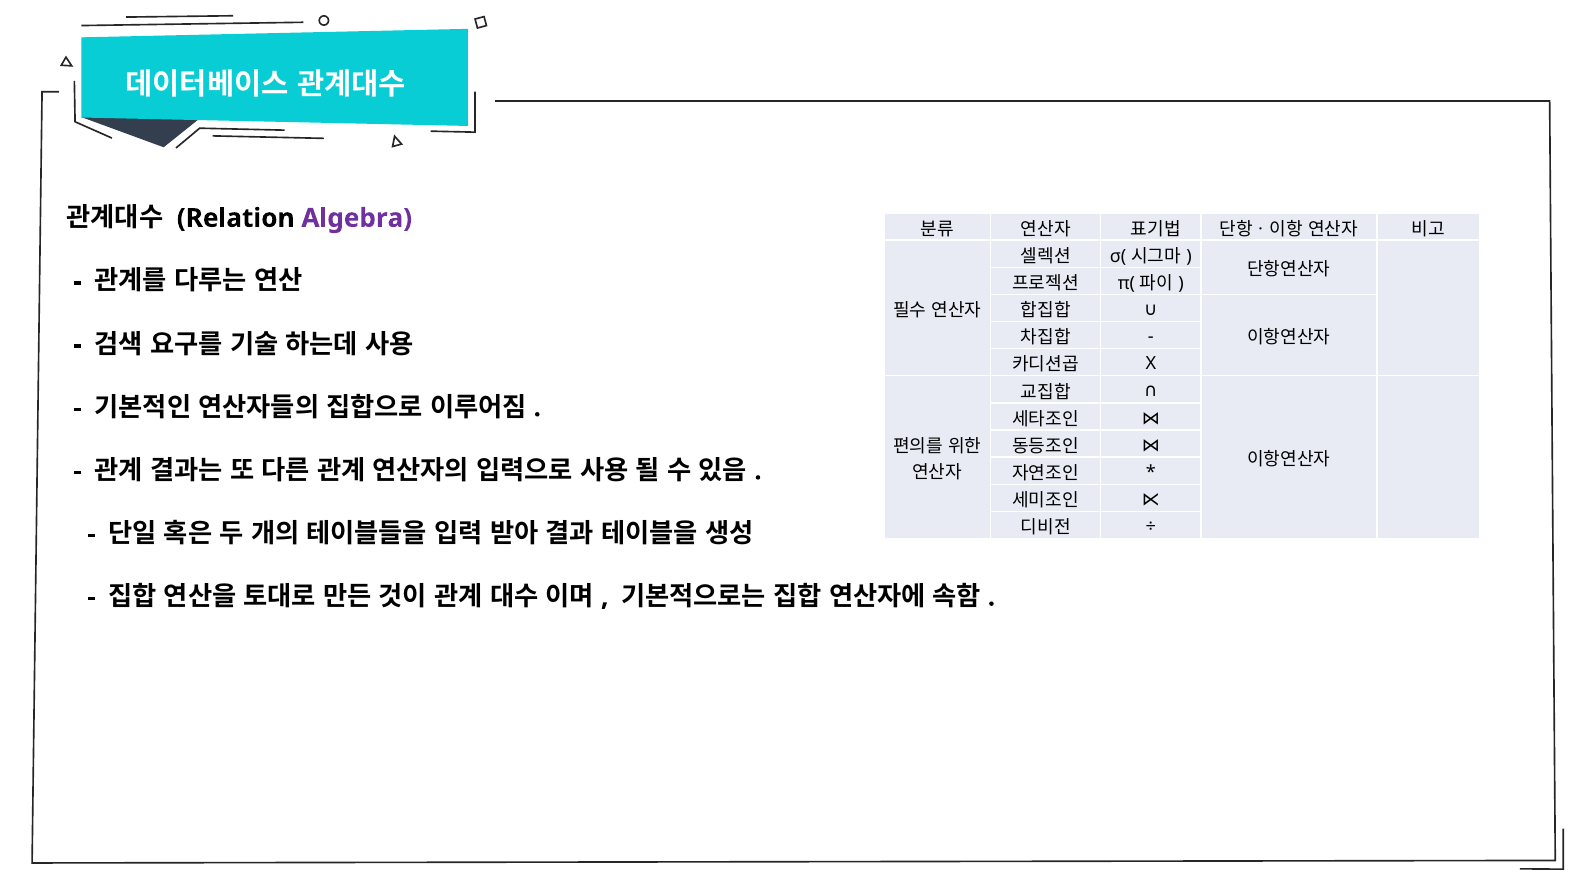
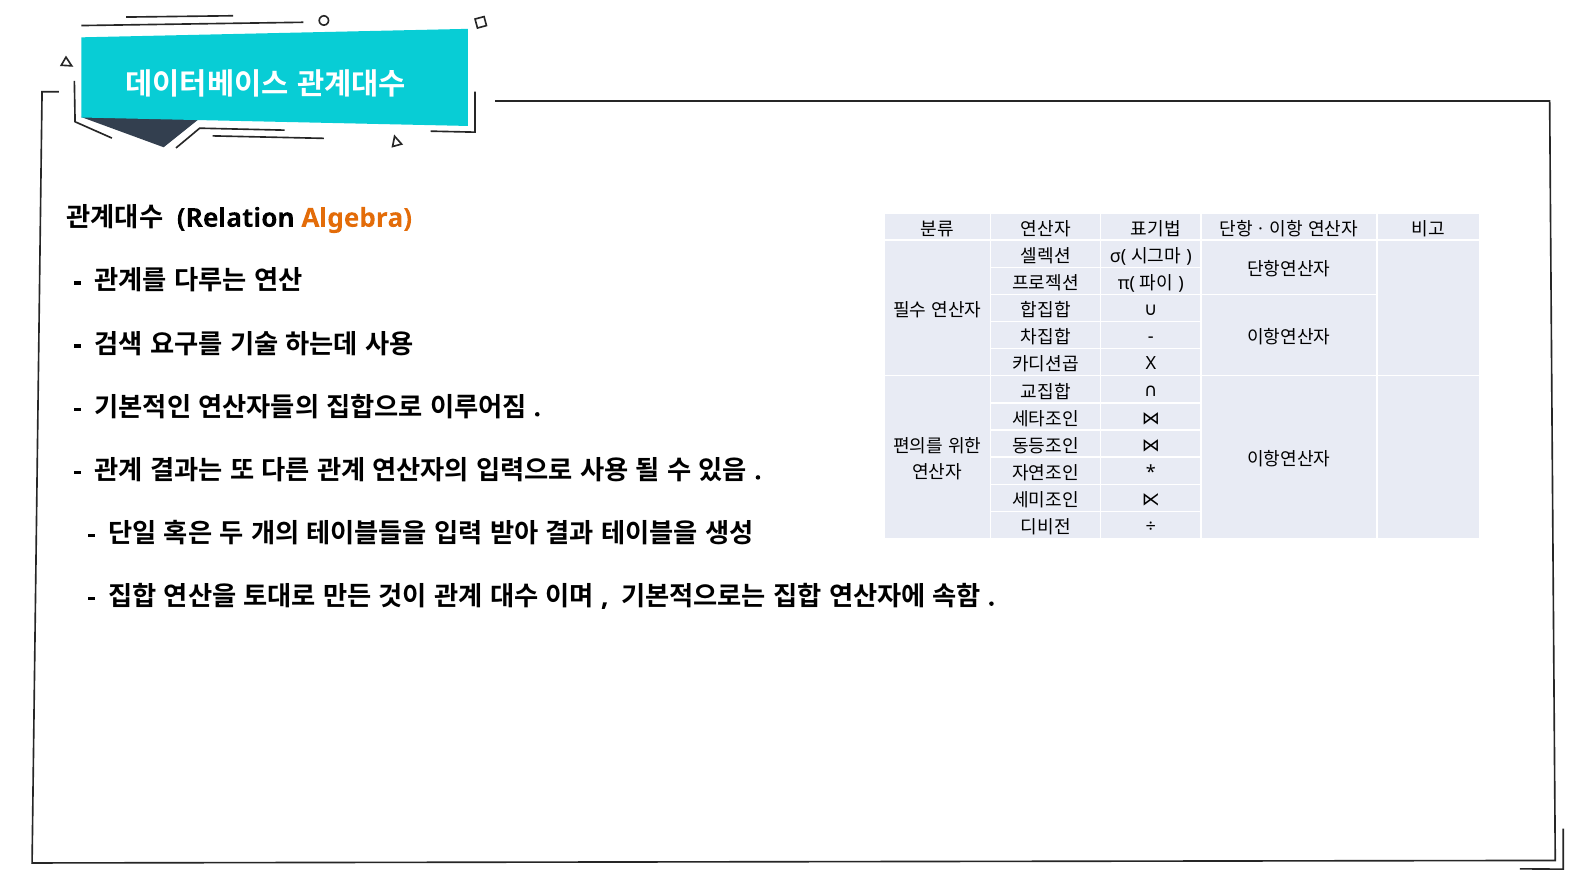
Algebra colour: purple -> orange (357, 218)
